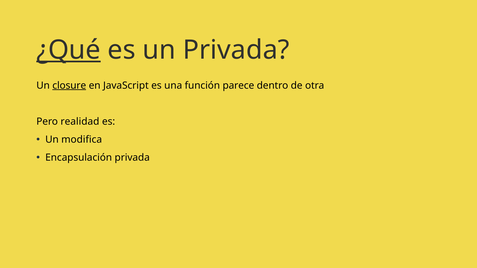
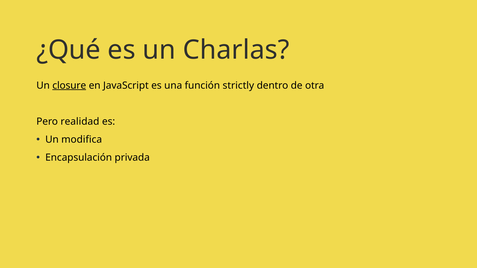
¿Qué underline: present -> none (69, 50)
un Privada: Privada -> Charlas (236, 50)
parece: parece -> strictly (238, 86)
